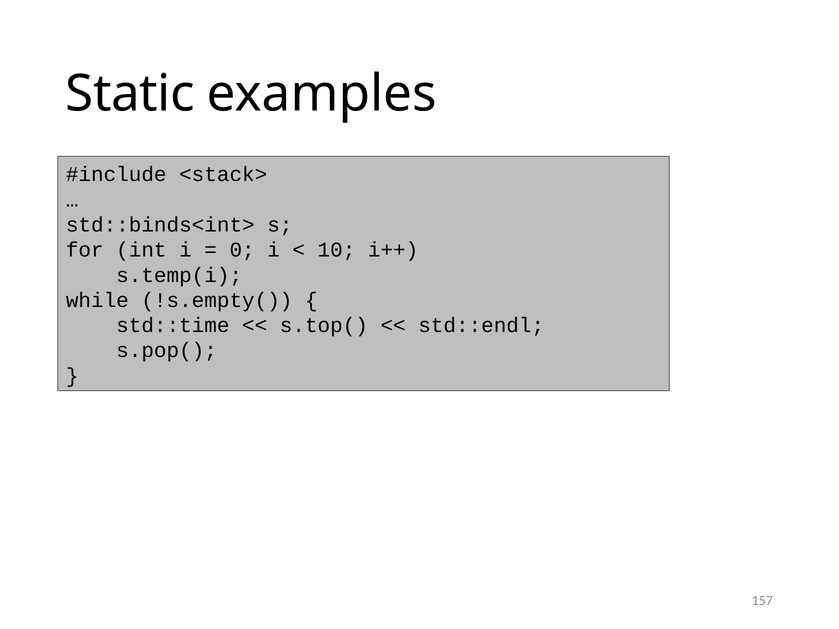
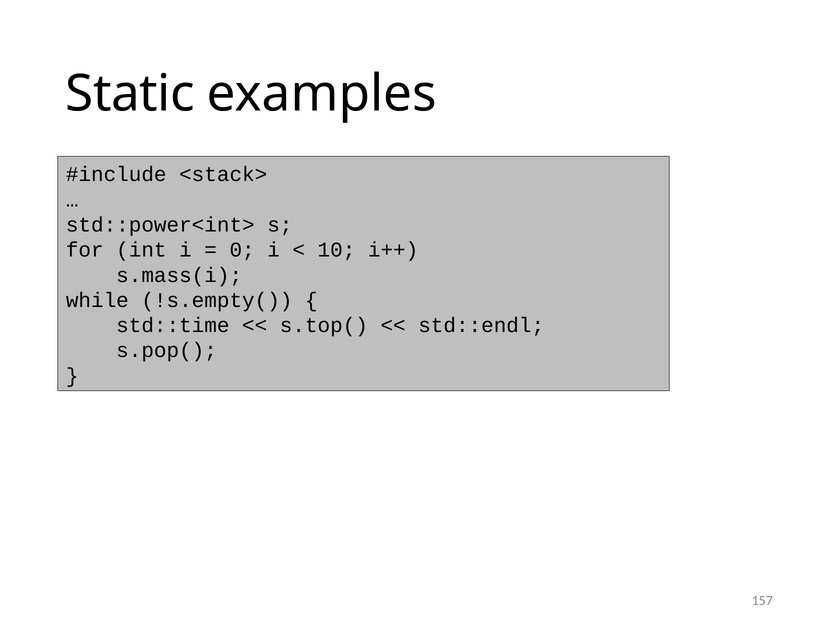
std::binds<int>: std::binds<int> -> std::power<int> (160, 225)
s.temp(i: s.temp(i -> s.mass(i (179, 275)
